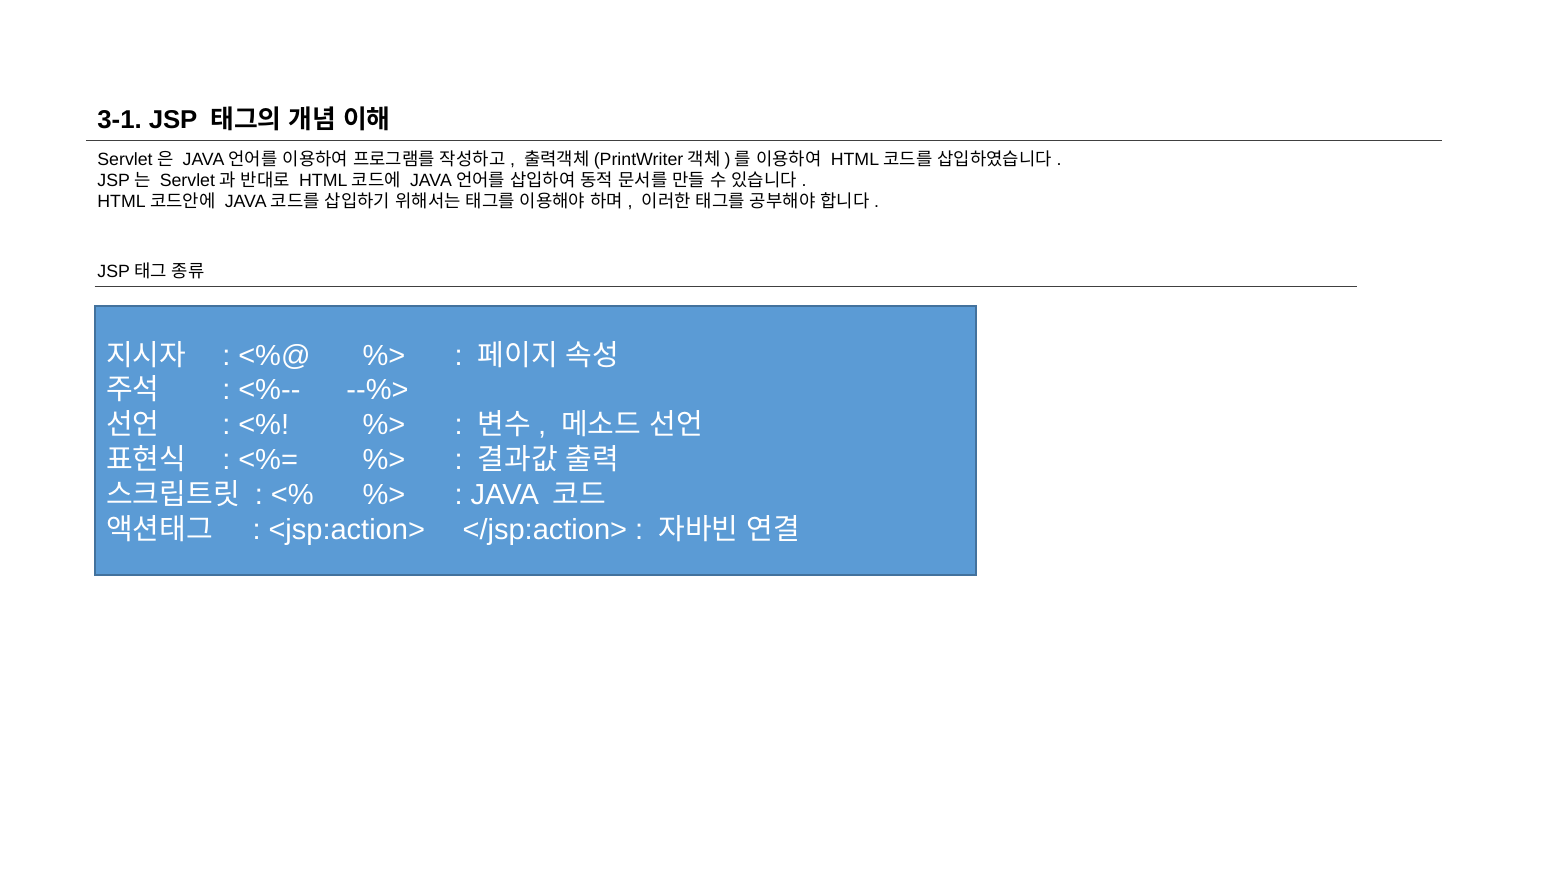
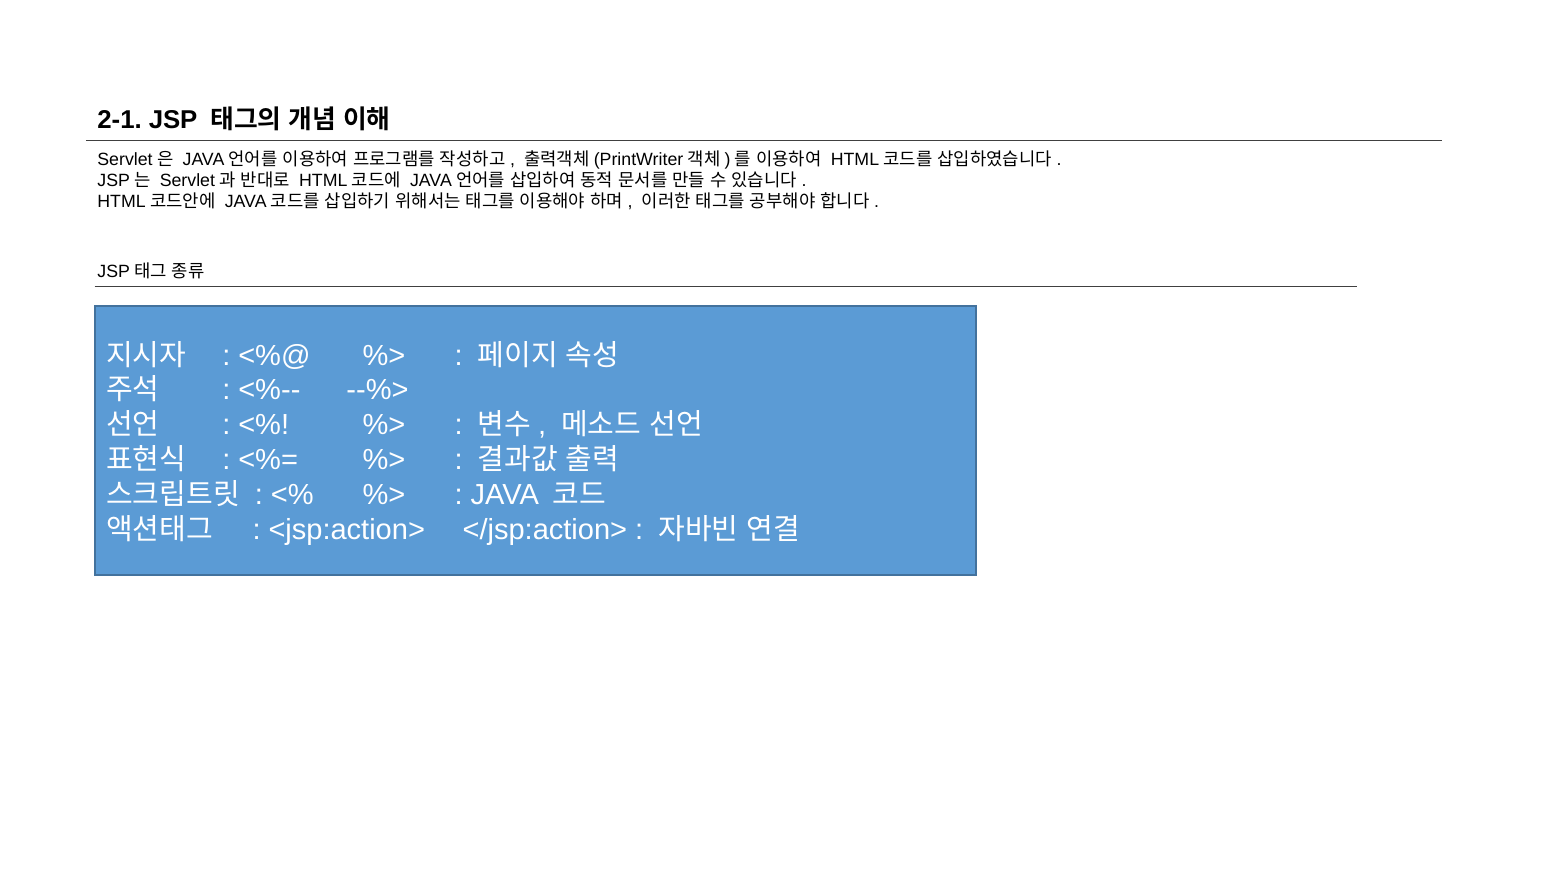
3-1: 3-1 -> 2-1 (120, 120)
